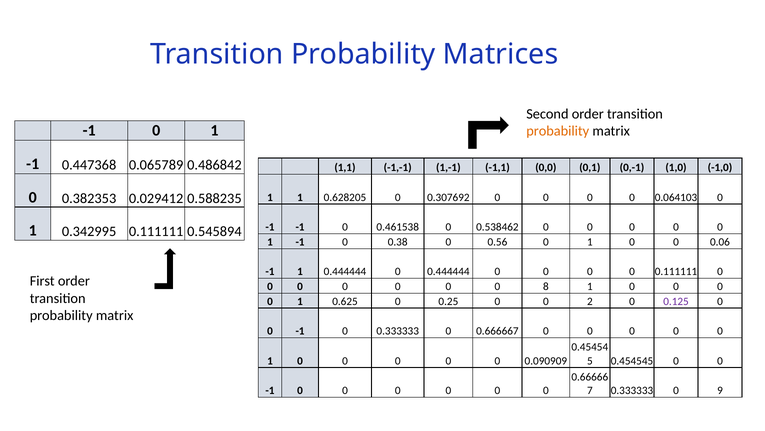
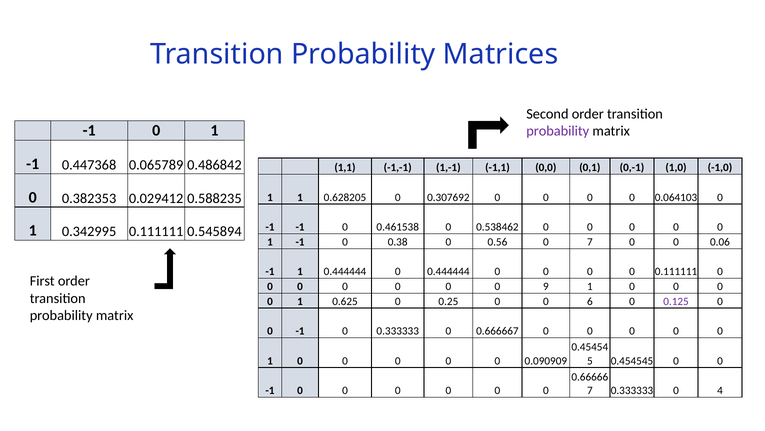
probability colour: orange -> purple (558, 131)
0.56 0 1: 1 -> 7 (590, 242)
8: 8 -> 9 (546, 286)
2: 2 -> 6 (590, 301)
9: 9 -> 4 (720, 390)
